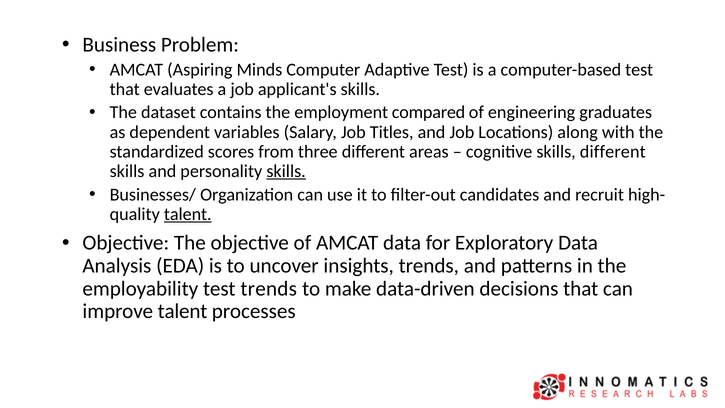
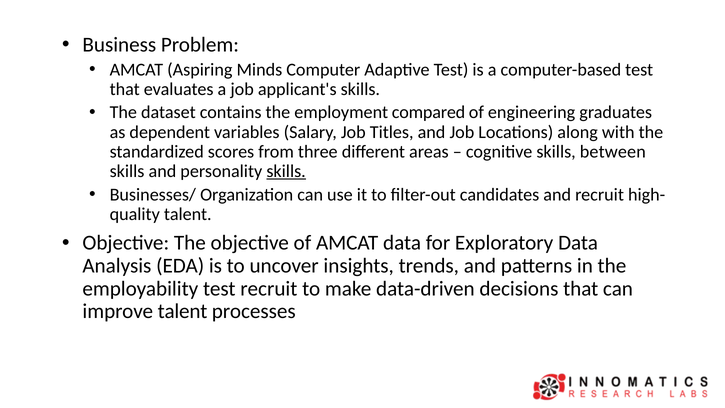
skills different: different -> between (613, 152)
talent underline: present -> none (188, 214)
test trends: trends -> recruit (269, 288)
